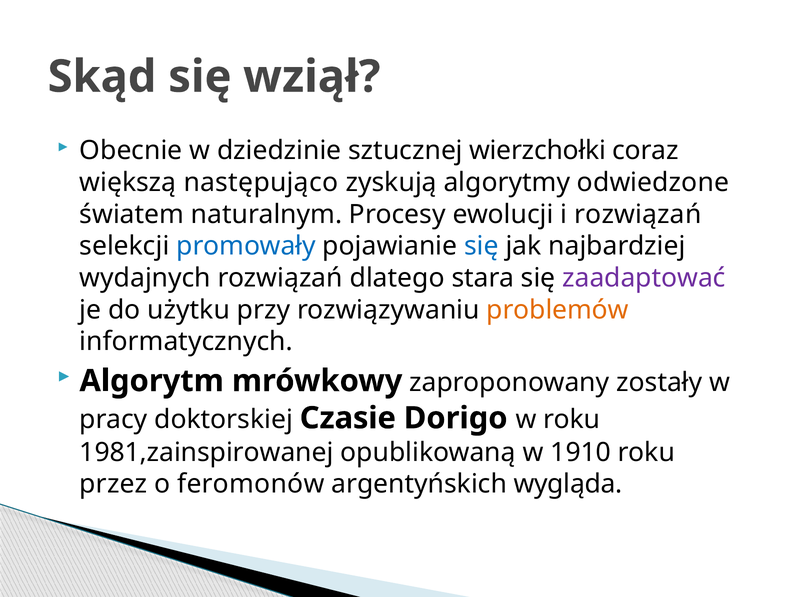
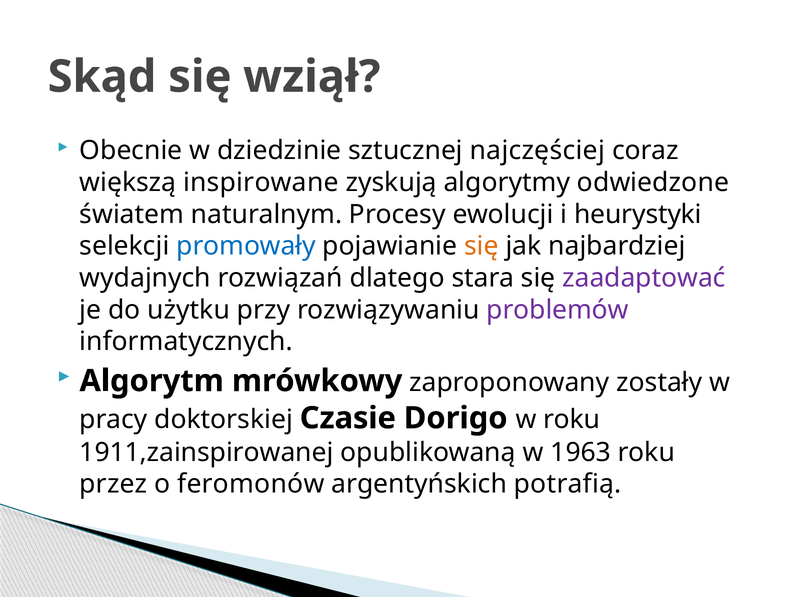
wierzchołki: wierzchołki -> najczęściej (537, 151)
następująco: następująco -> inspirowane (261, 182)
i rozwiązań: rozwiązań -> heurystyki (638, 214)
się colour: blue -> orange (481, 246)
problemów colour: orange -> purple (558, 310)
1981,zainspirowanej: 1981,zainspirowanej -> 1911,zainspirowanej (207, 452)
1910: 1910 -> 1963 (581, 452)
wygląda: wygląda -> potrafią (568, 484)
